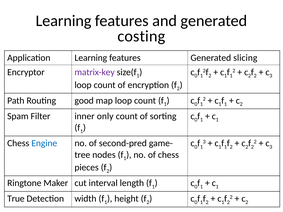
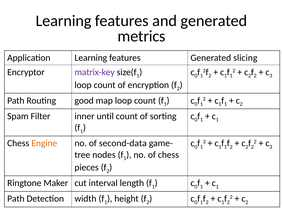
costing: costing -> metrics (142, 36)
only: only -> until (105, 116)
Engine colour: blue -> orange (44, 143)
second-pred: second-pred -> second-data (123, 143)
True: True -> Path (16, 199)
